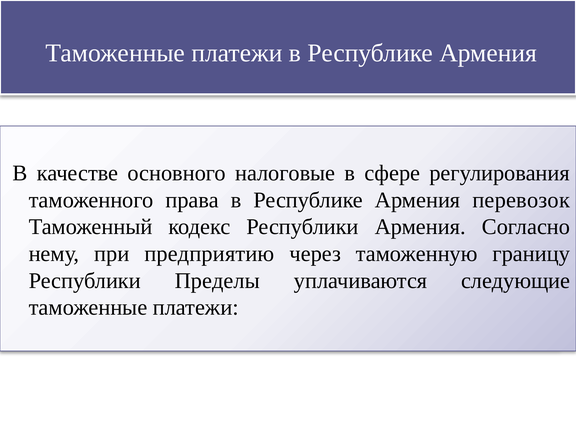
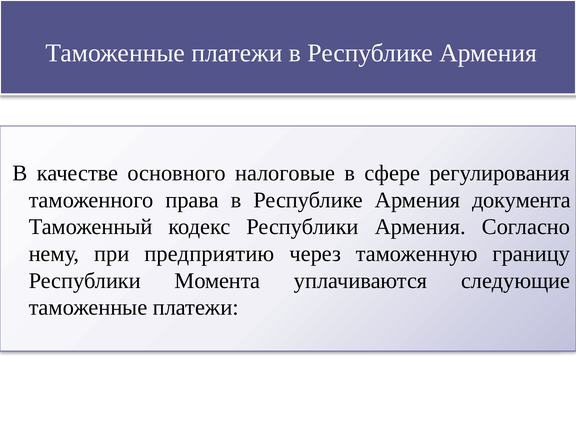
перевозок: перевозок -> документа (521, 200)
Пределы: Пределы -> Момента (217, 281)
